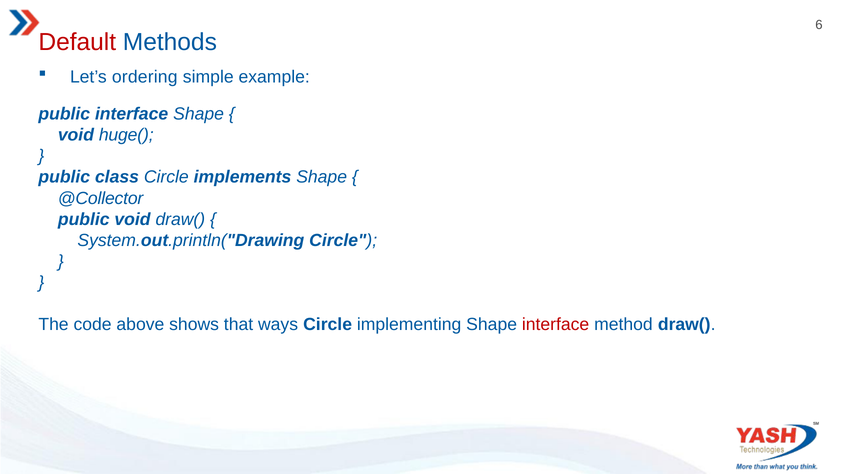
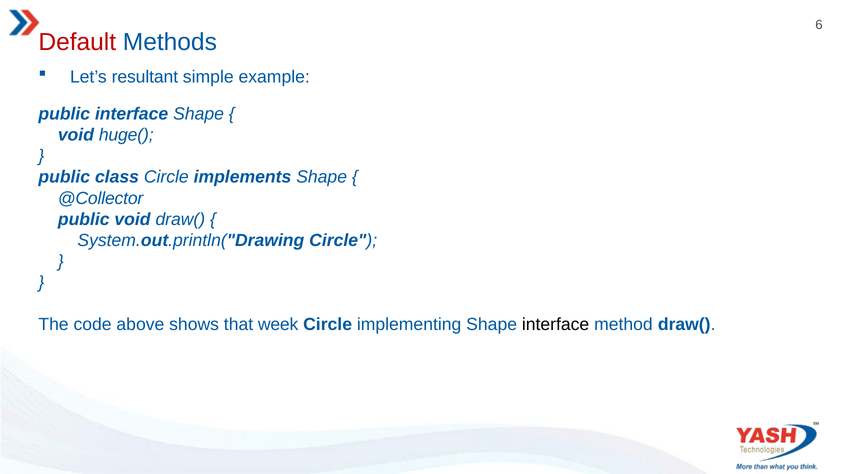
ordering: ordering -> resultant (145, 77)
ways: ways -> week (278, 324)
interface colour: red -> black (556, 324)
